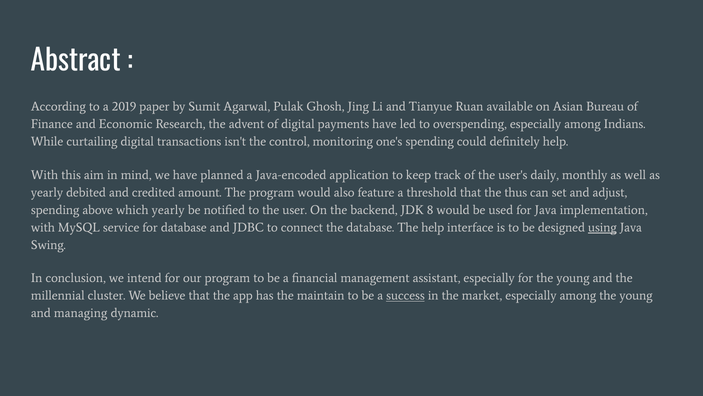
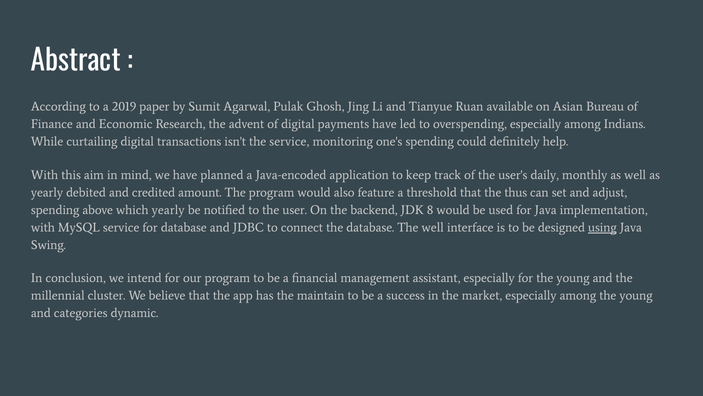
the control: control -> service (289, 141)
The help: help -> well (433, 227)
success underline: present -> none (405, 295)
managing: managing -> categories (81, 313)
